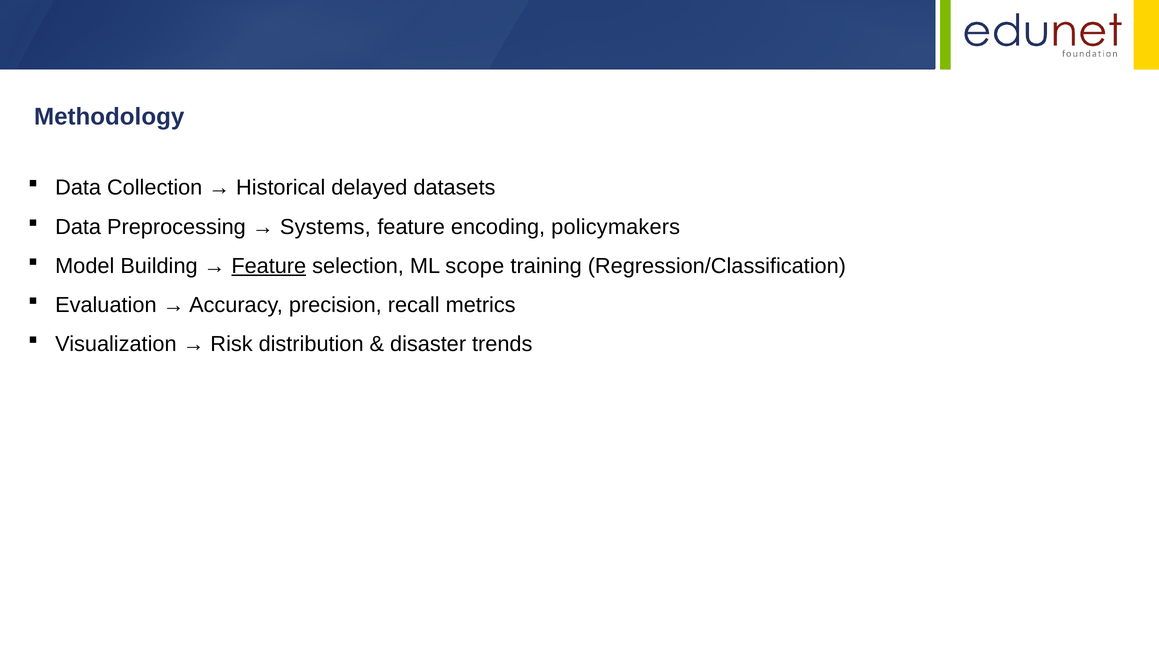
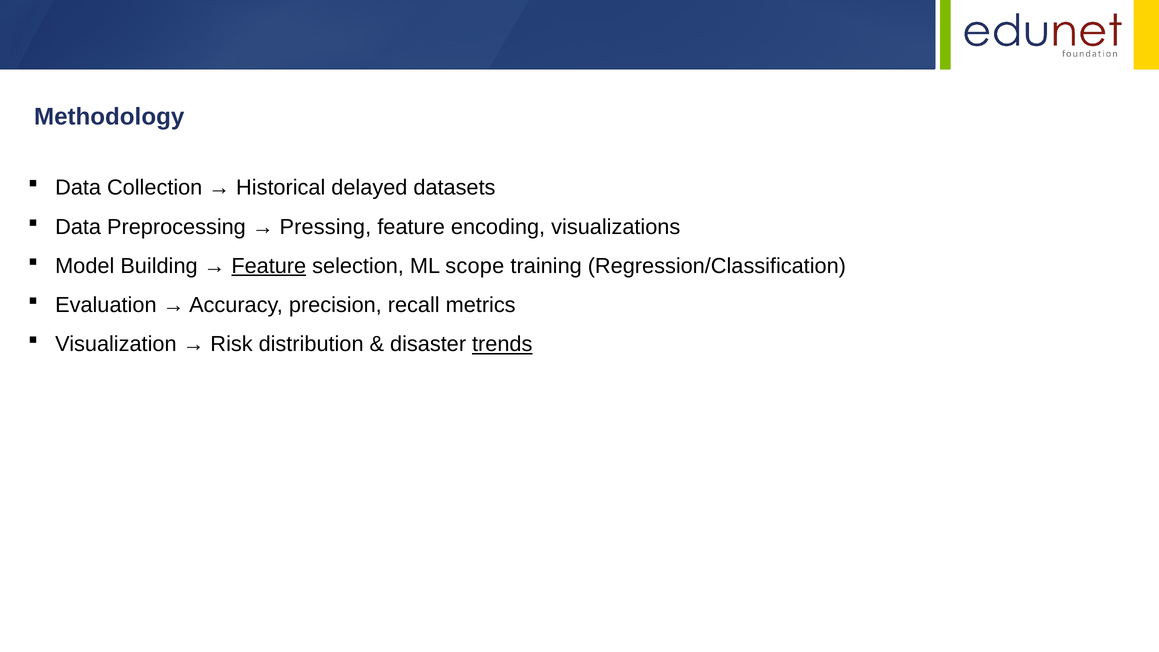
Systems: Systems -> Pressing (325, 227)
policymakers: policymakers -> visualizations (616, 227)
trends underline: none -> present (502, 344)
